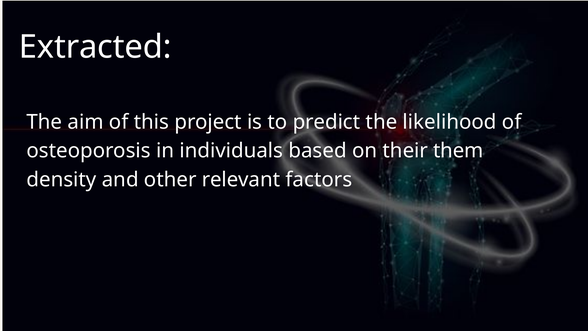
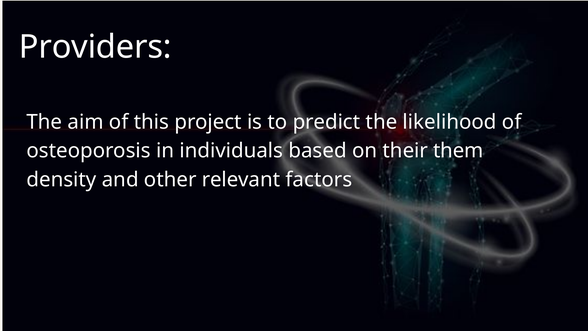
Extracted: Extracted -> Providers (95, 47)
